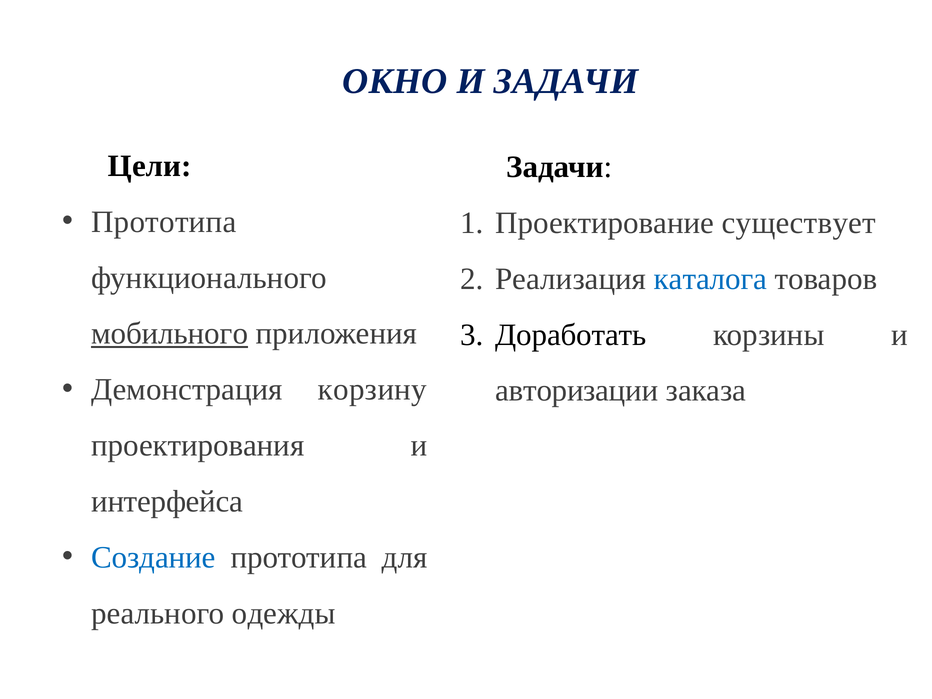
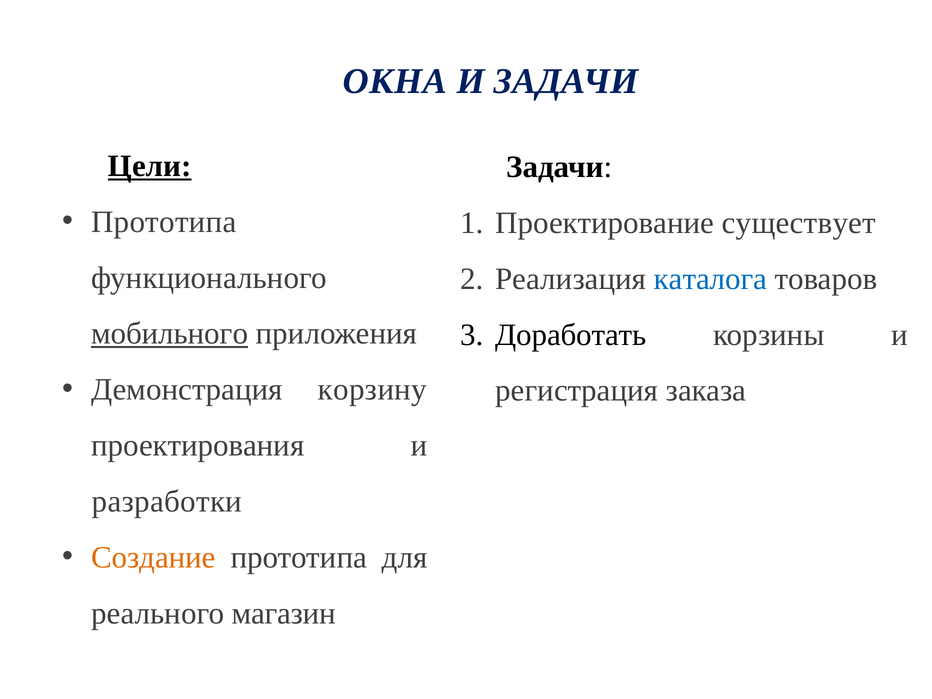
ОКНО: ОКНО -> ОКНА (395, 81)
Цели underline: none -> present (150, 166)
авторизации: авторизации -> регистрация (577, 391)
интерфейса: интерфейса -> разработки (167, 502)
Создание colour: blue -> orange (153, 557)
одежды: одежды -> магазин (284, 613)
